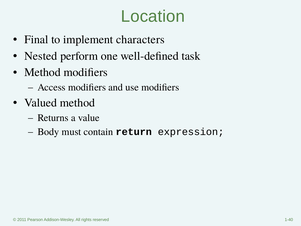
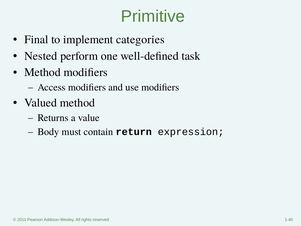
Location: Location -> Primitive (153, 16)
characters: characters -> categories (140, 39)
